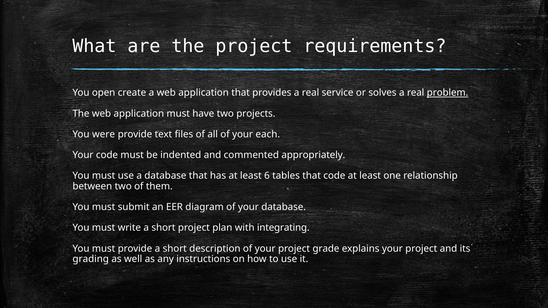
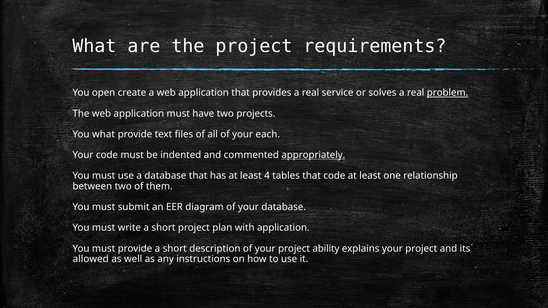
You were: were -> what (104, 134)
appropriately underline: none -> present (313, 155)
6: 6 -> 4 (267, 176)
with integrating: integrating -> application (283, 228)
grade: grade -> ability (326, 249)
grading: grading -> allowed (91, 259)
